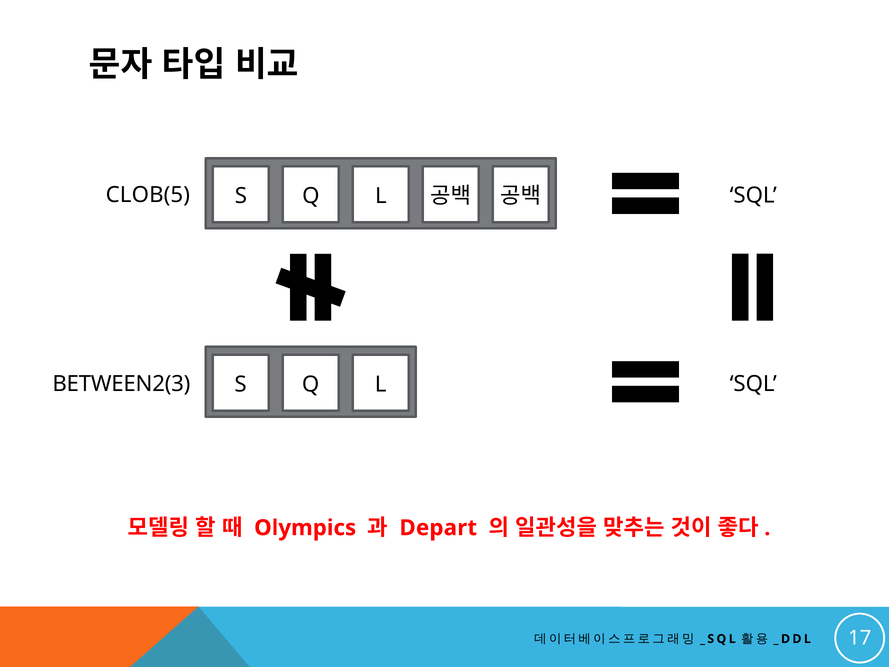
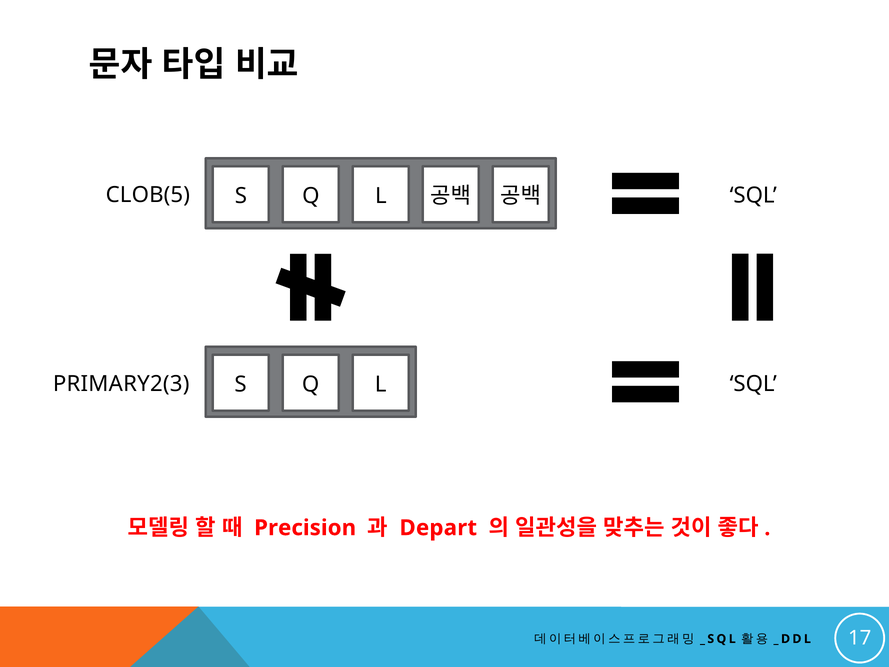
BETWEEN2(3: BETWEEN2(3 -> PRIMARY2(3 (121, 384)
Olympics: Olympics -> Precision (305, 528)
